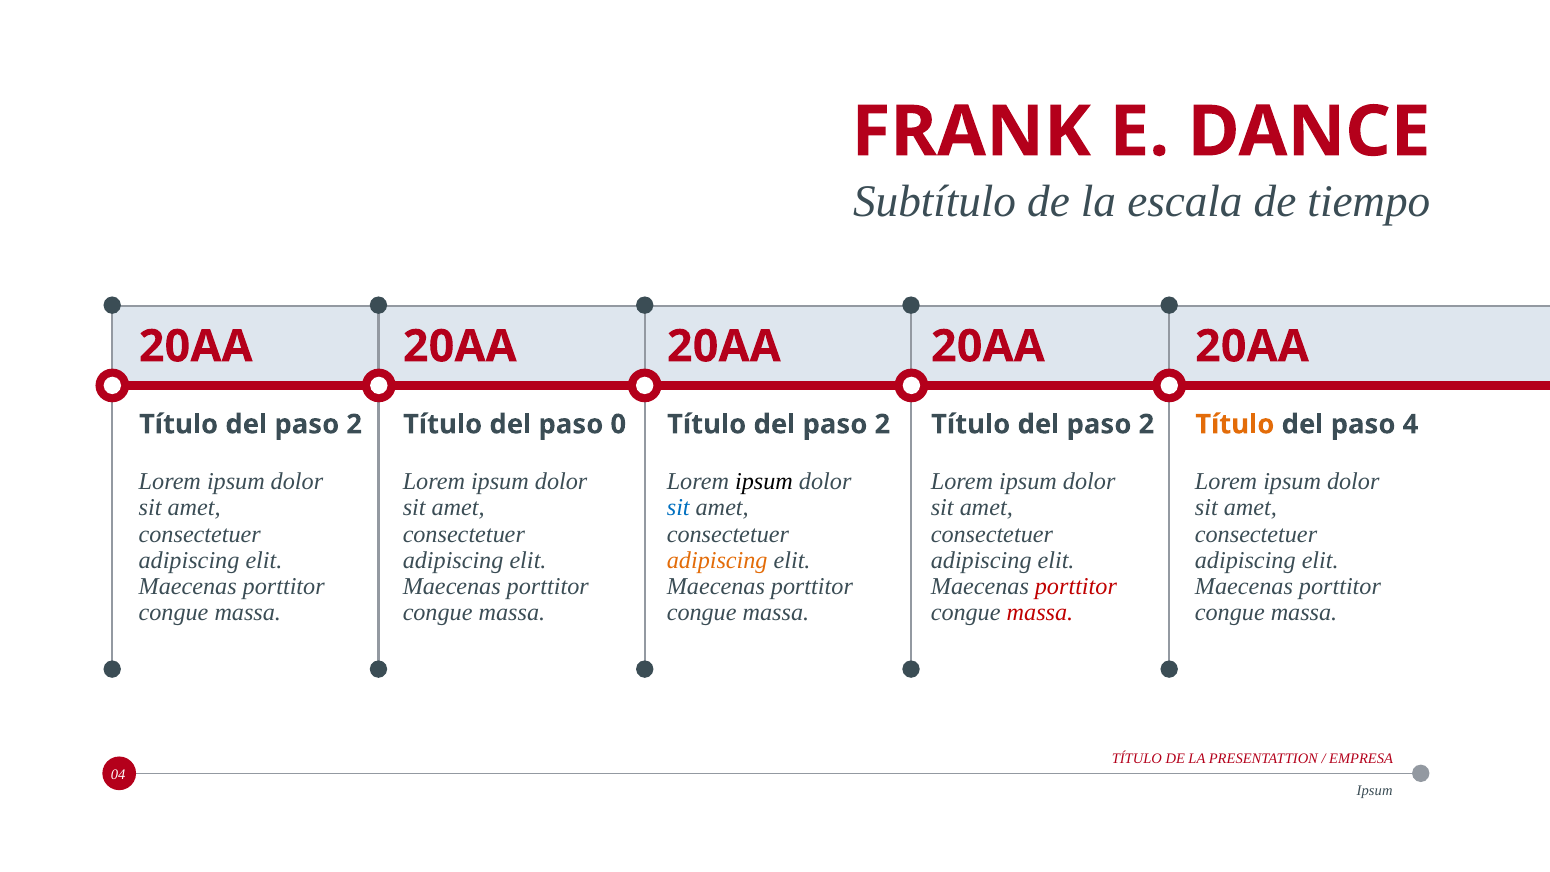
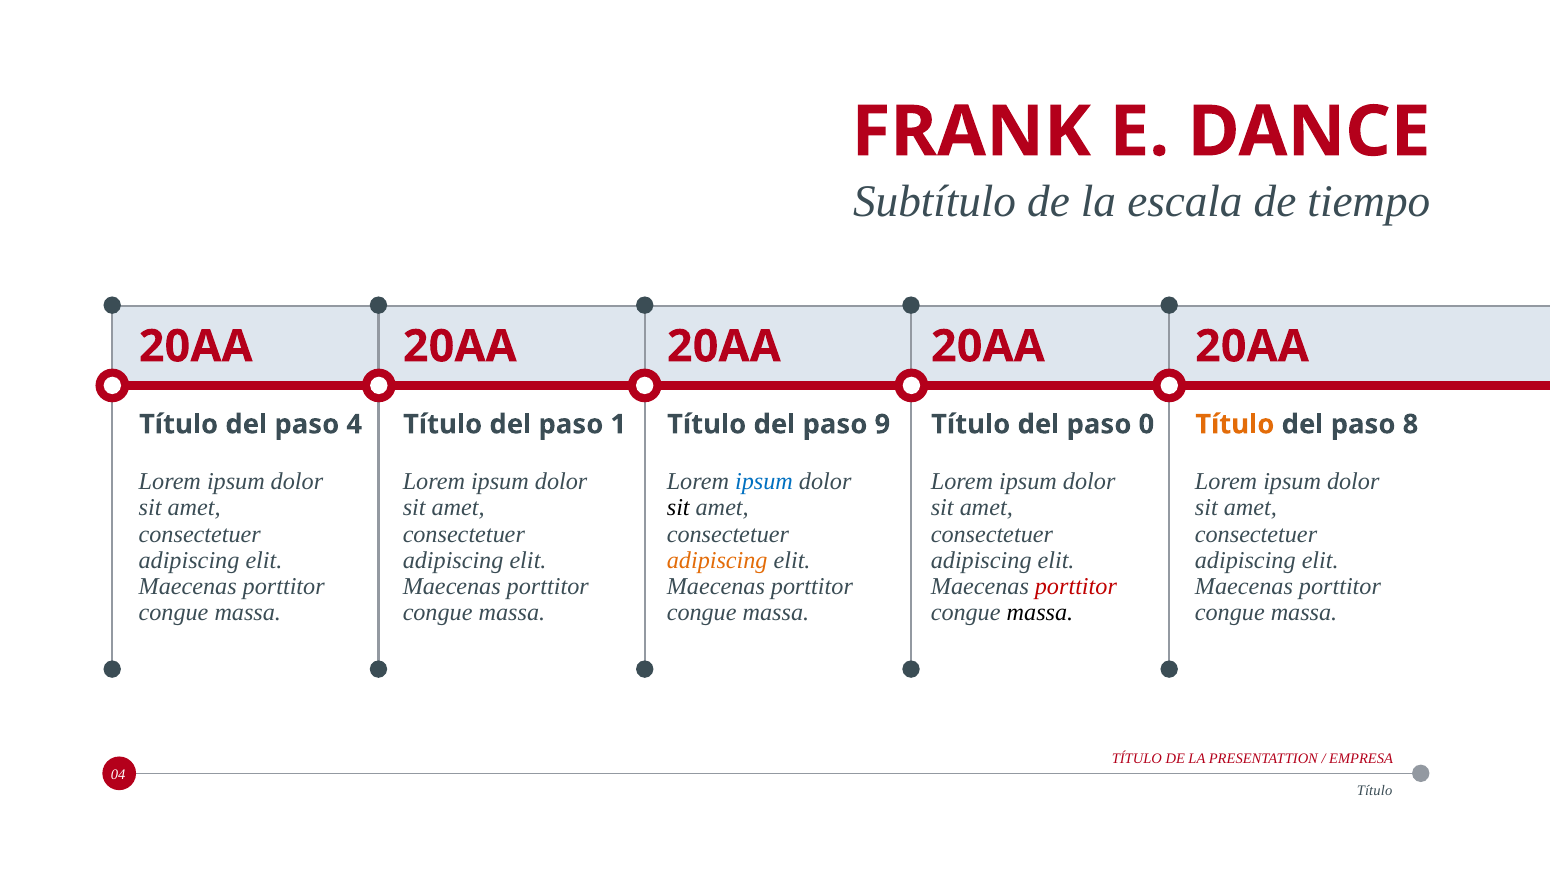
2: 2 -> 4 (354, 424)
0: 0 -> 1 (618, 424)
2: 2 -> 9 (882, 424)
2: 2 -> 0 (1146, 424)
4: 4 -> 8 (1410, 424)
ipsum colour: black -> blue (764, 482)
sit colour: blue -> black (678, 508)
massa colour: red -> black (1040, 612)
Ipsum: Ipsum -> Título (1375, 791)
